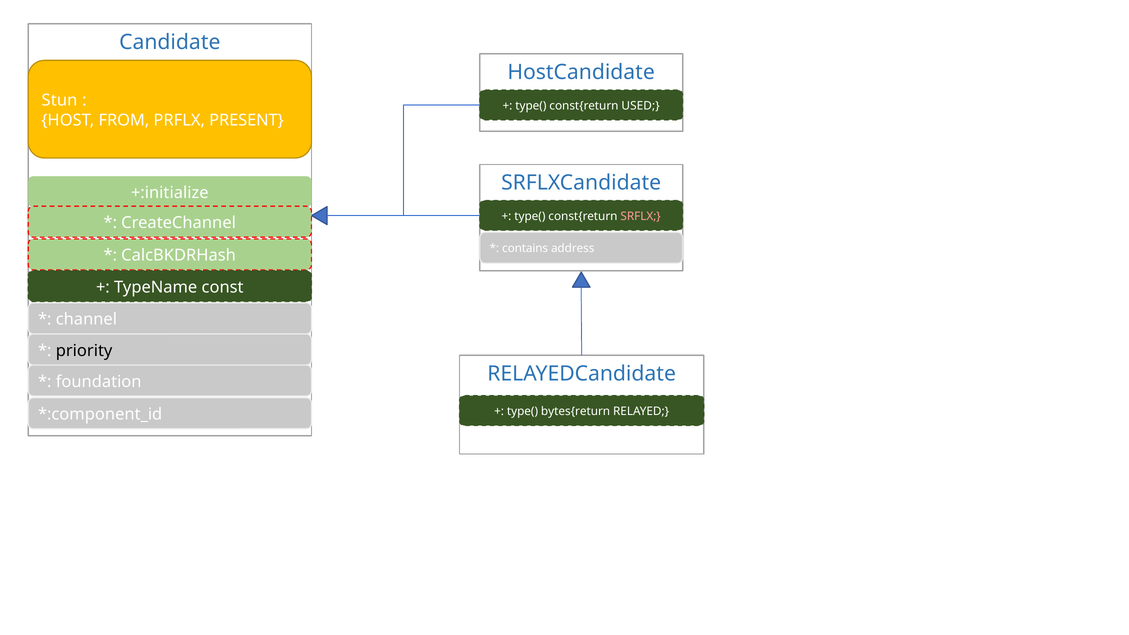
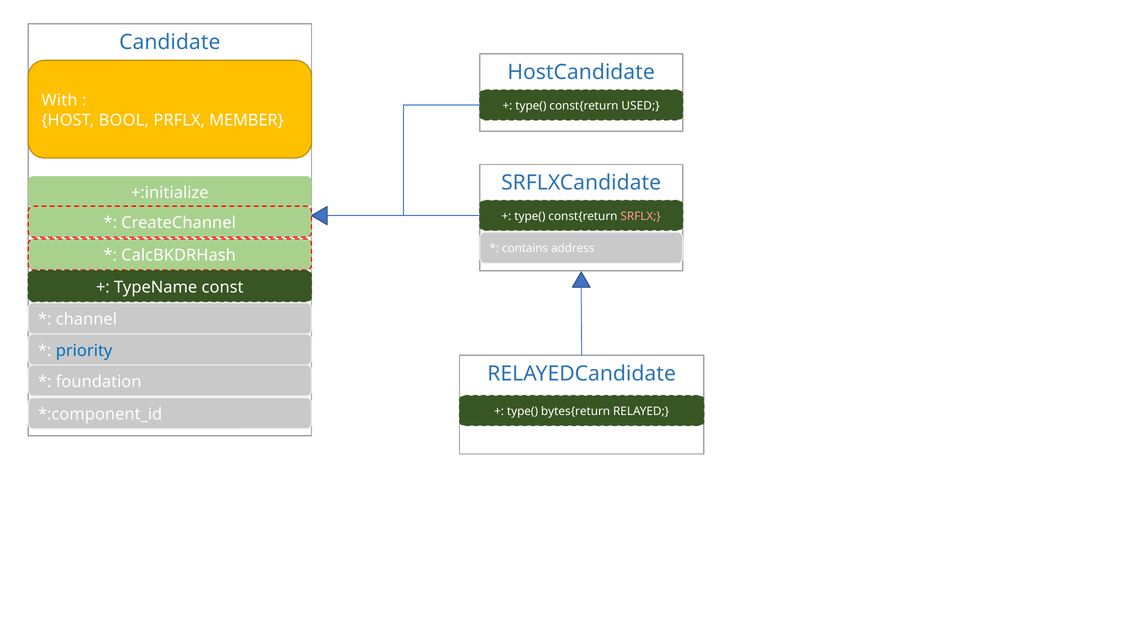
Stun: Stun -> With (60, 100)
FROM: FROM -> BOOL (124, 120)
PRESENT: PRESENT -> MEMBER (247, 120)
priority colour: black -> blue (84, 351)
